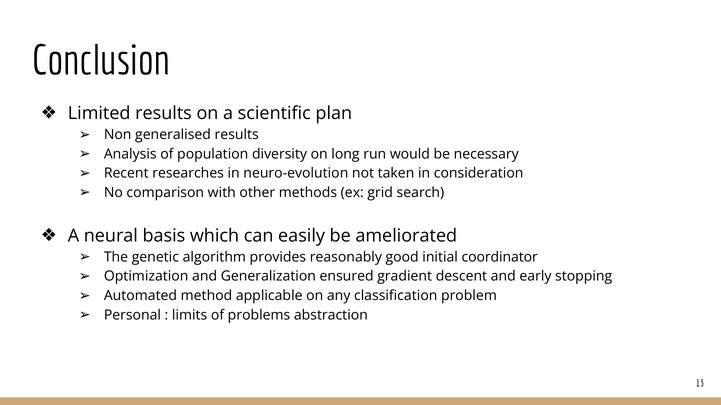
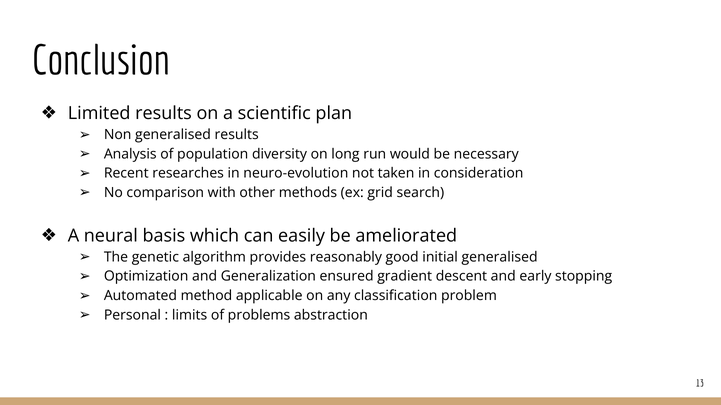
initial coordinator: coordinator -> generalised (500, 257)
